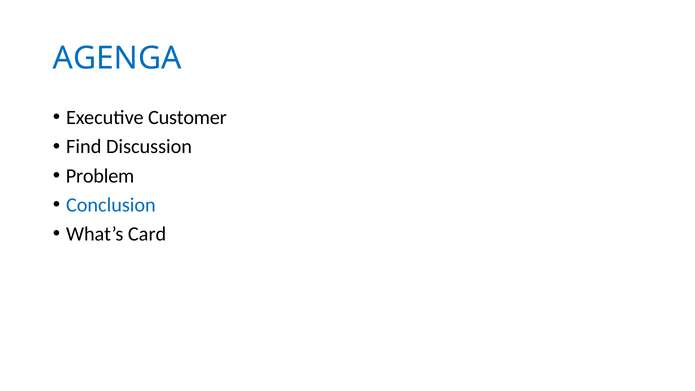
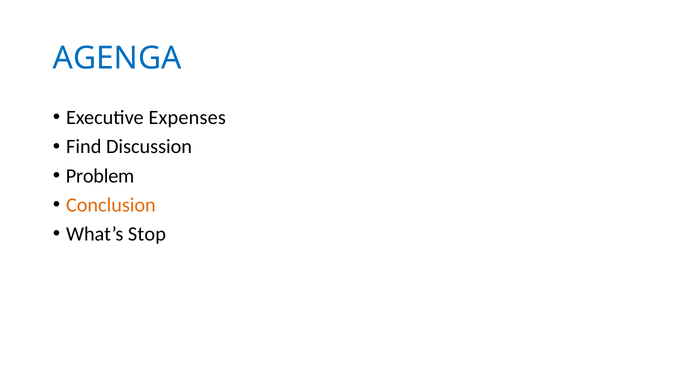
Customer: Customer -> Expenses (187, 118)
Conclusion colour: blue -> orange (111, 205)
Card: Card -> Stop (147, 234)
